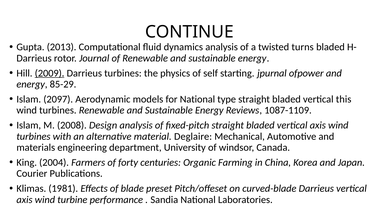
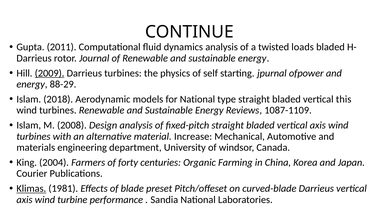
2013: 2013 -> 2011 (62, 47)
turns: turns -> loads (303, 47)
85-29: 85-29 -> 88-29 (63, 84)
2097: 2097 -> 2018 (58, 99)
Deglaire: Deglaire -> Increase (193, 136)
Klimas underline: none -> present (31, 189)
